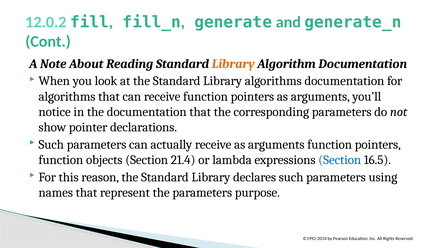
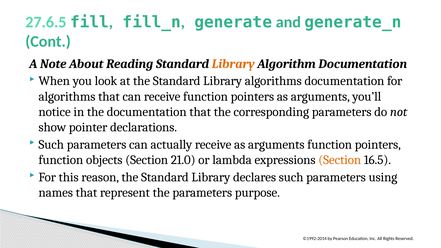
12.0.2: 12.0.2 -> 27.6.5 (46, 22)
21.4: 21.4 -> 21.0 (183, 160)
Section colour: blue -> orange (340, 160)
